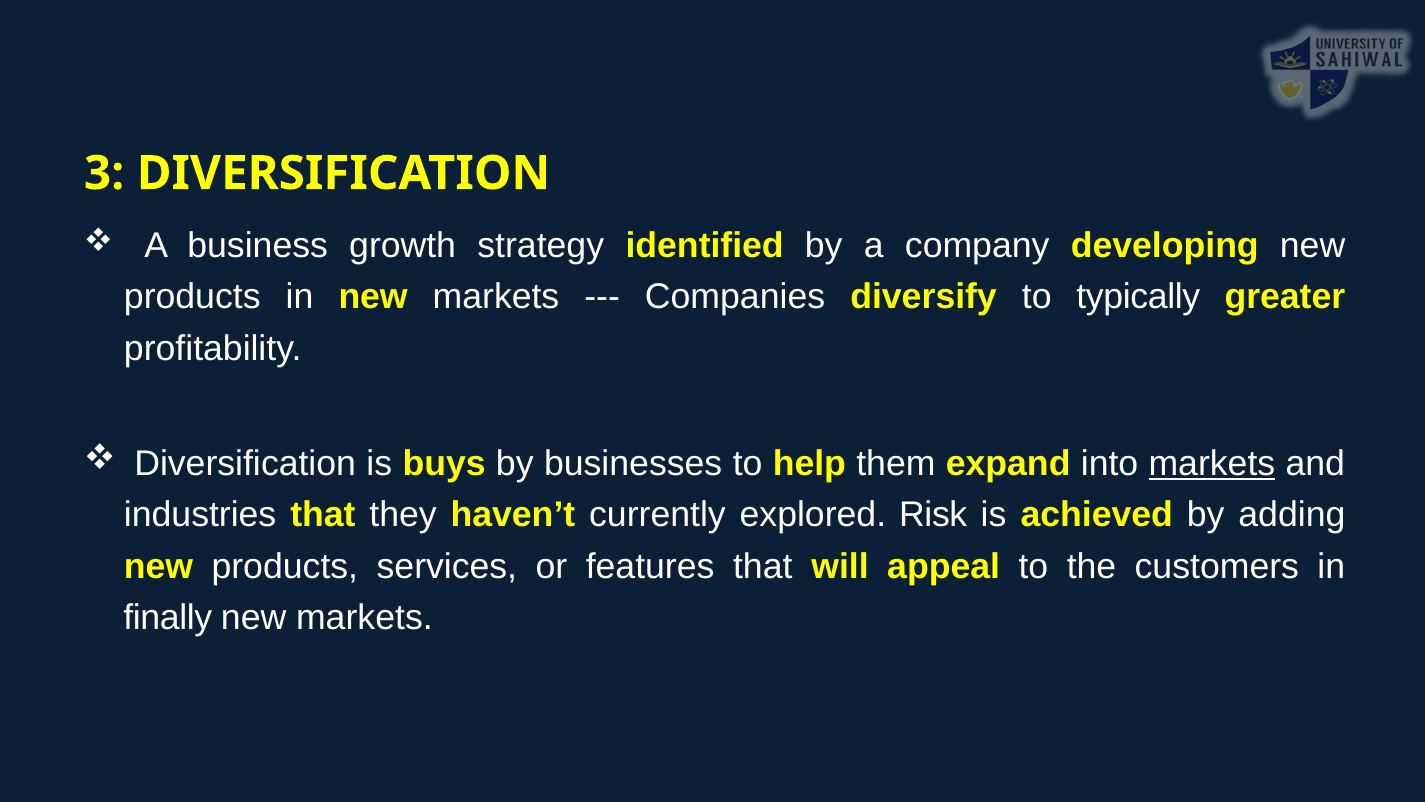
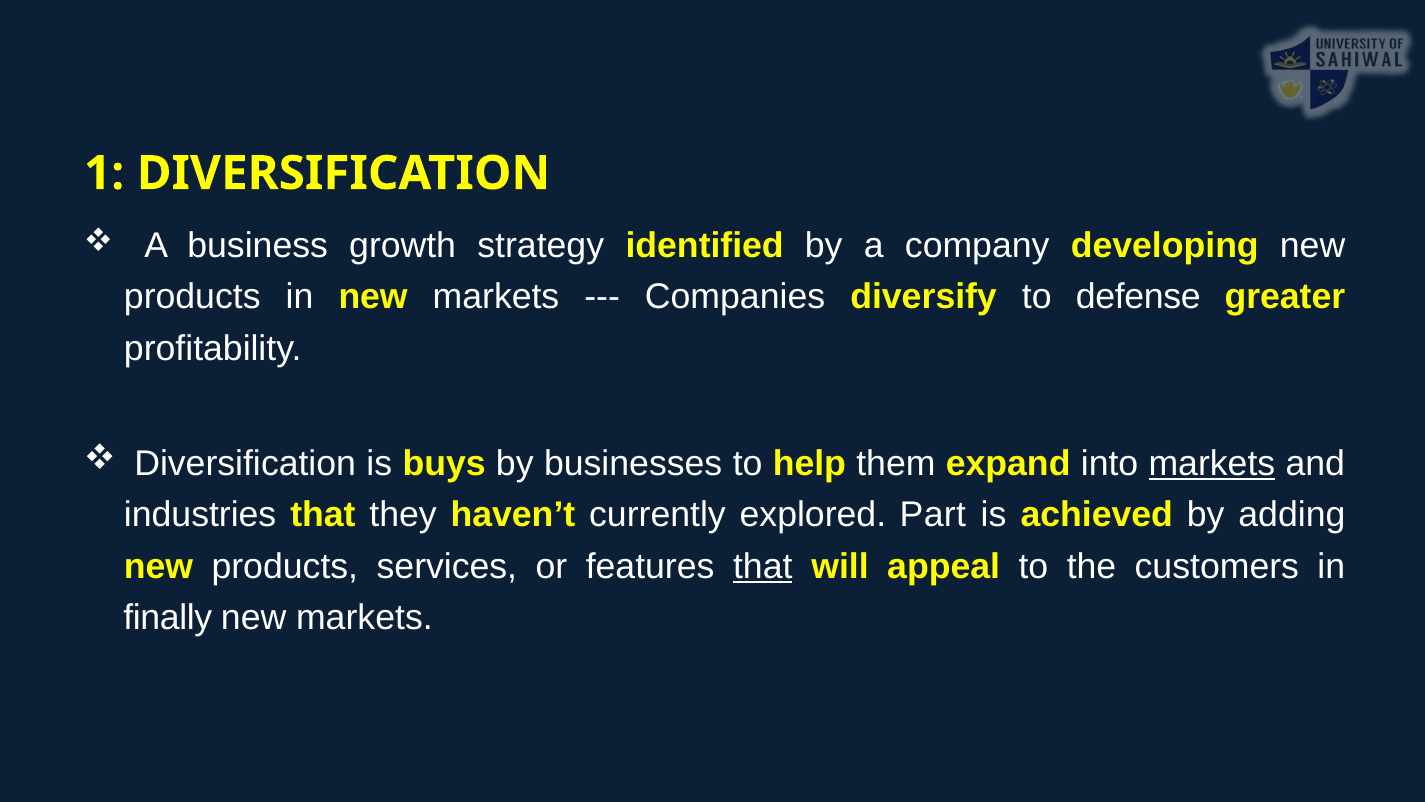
3: 3 -> 1 (104, 173)
typically: typically -> defense (1138, 297)
Risk: Risk -> Part (933, 515)
that underline: none -> present (763, 566)
